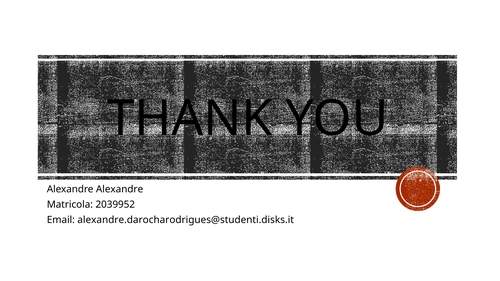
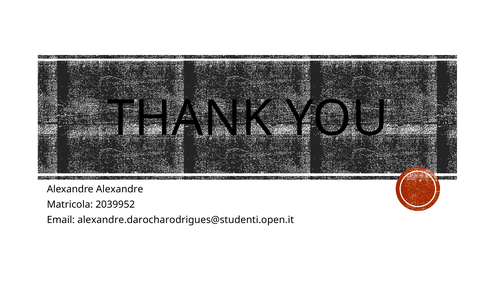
alexandre.darocharodrigues@studenti.disks.it: alexandre.darocharodrigues@studenti.disks.it -> alexandre.darocharodrigues@studenti.open.it (186, 220)
